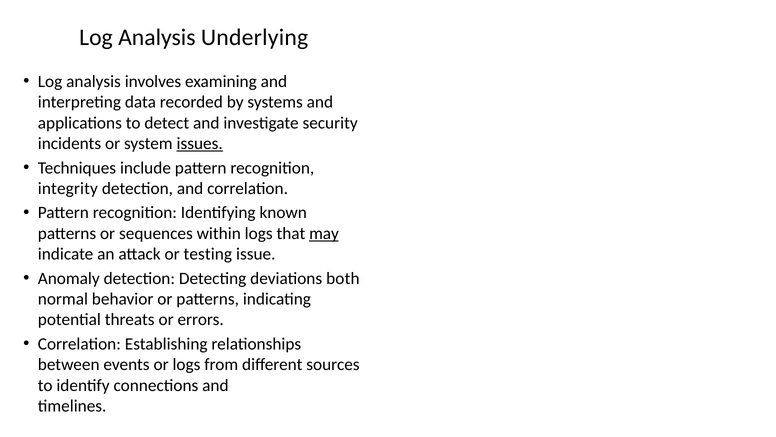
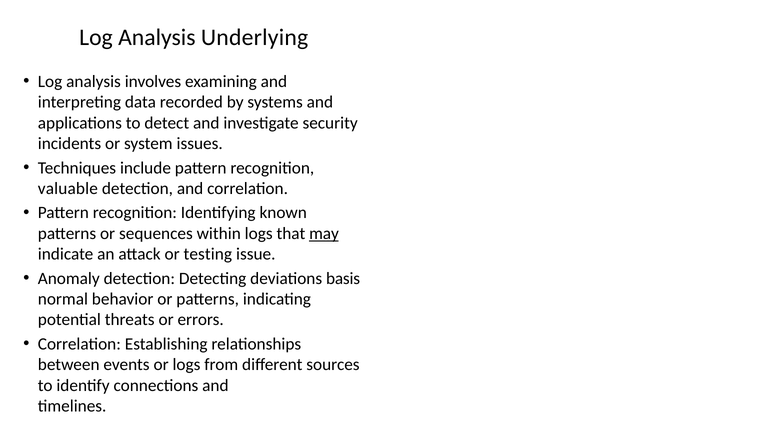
issues underline: present -> none (200, 143)
integrity: integrity -> valuable (68, 188)
both: both -> basis (343, 278)
